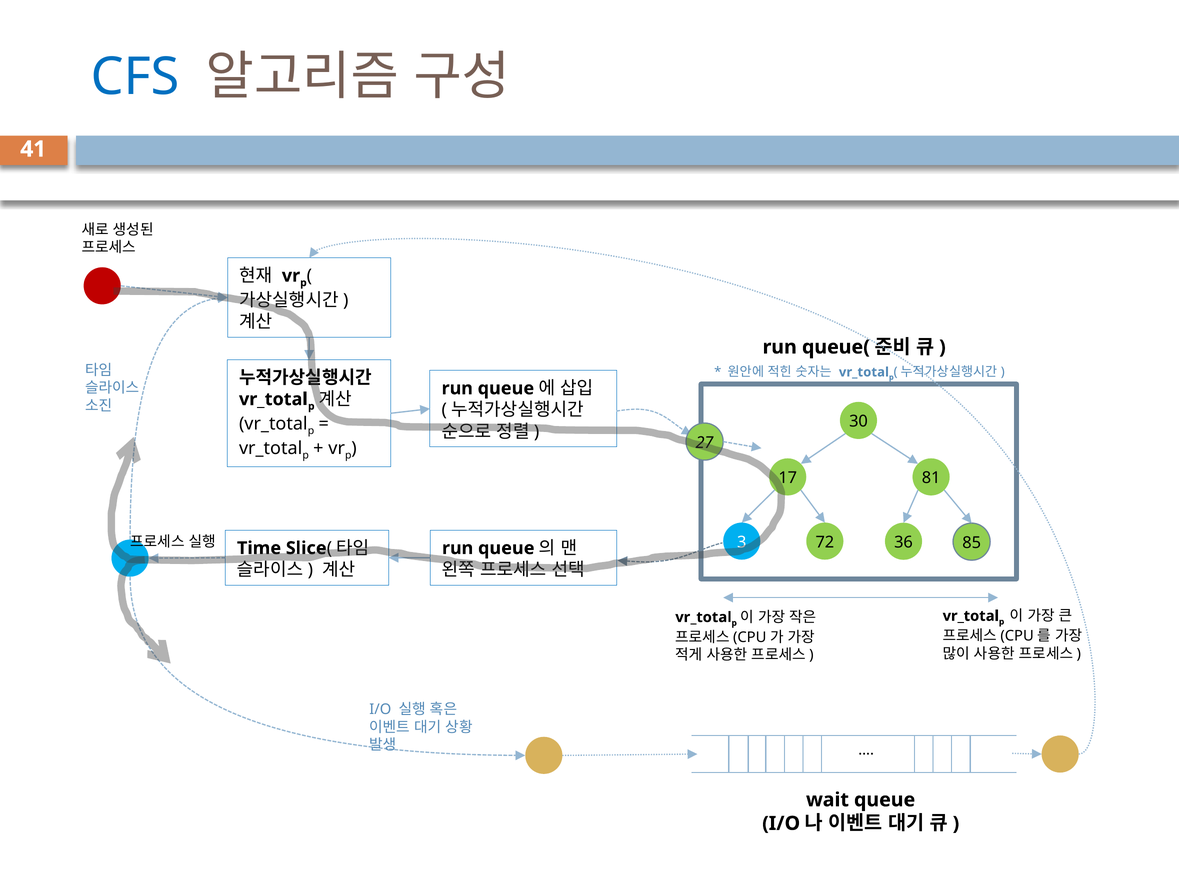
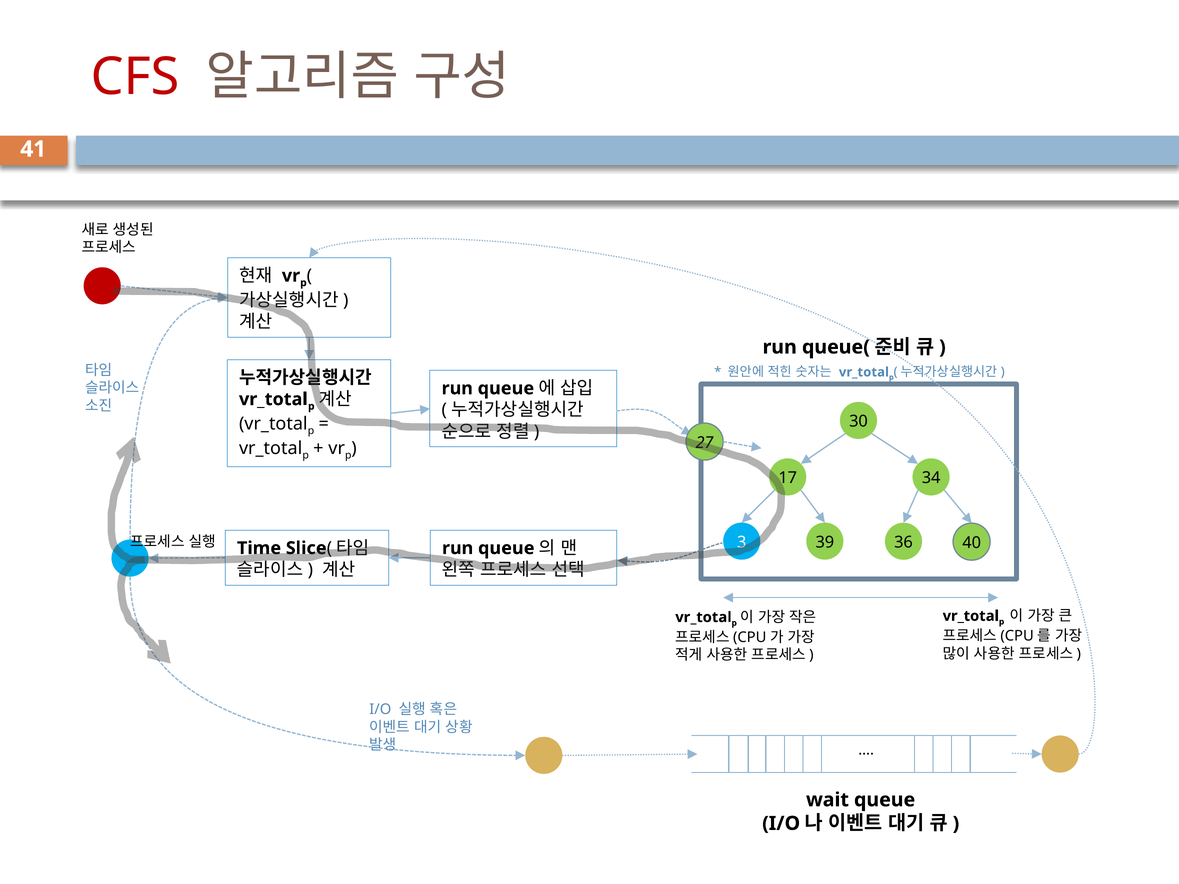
CFS colour: blue -> red (135, 77)
81: 81 -> 34 (931, 478)
72: 72 -> 39 (825, 542)
85: 85 -> 40 (972, 543)
